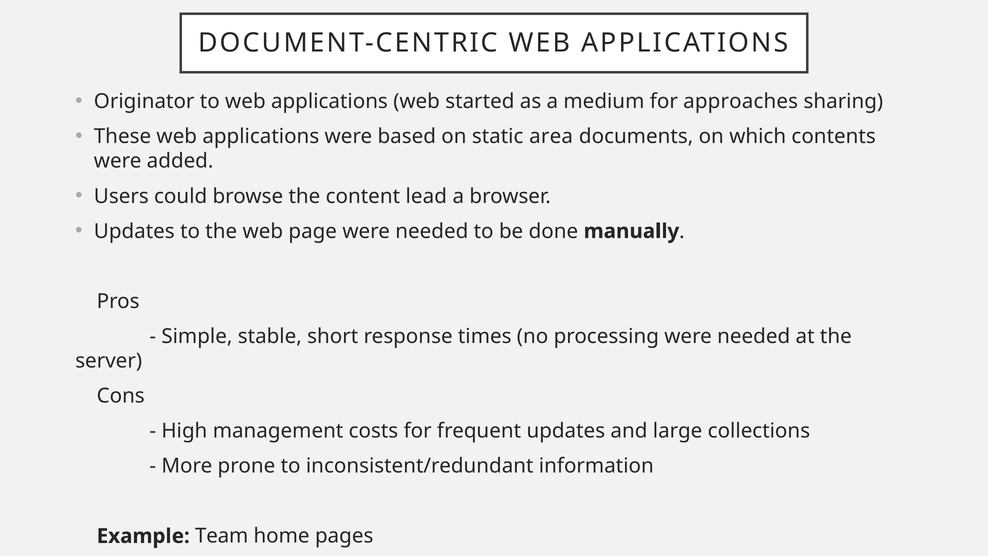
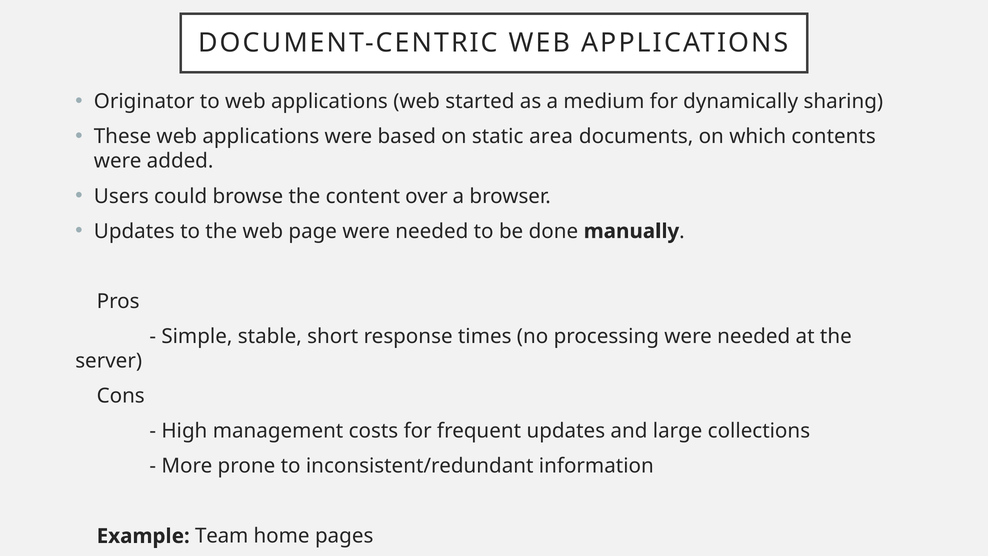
approaches: approaches -> dynamically (741, 101)
lead: lead -> over (426, 196)
